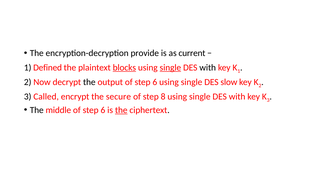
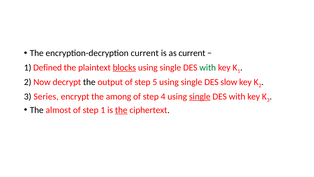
encryption-decryption provide: provide -> current (145, 53)
single underline: present -> none (170, 67)
with colour: black -> green (208, 67)
output of step 6: 6 -> 5 (155, 82)
Called: Called -> Series (46, 96)
secure: secure -> among (119, 96)
8: 8 -> 4 (163, 96)
single underline: none -> present (200, 96)
middle: middle -> almost (58, 110)
6: 6 -> 1 (103, 110)
